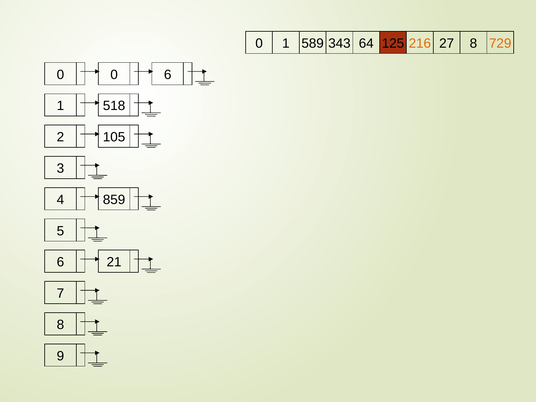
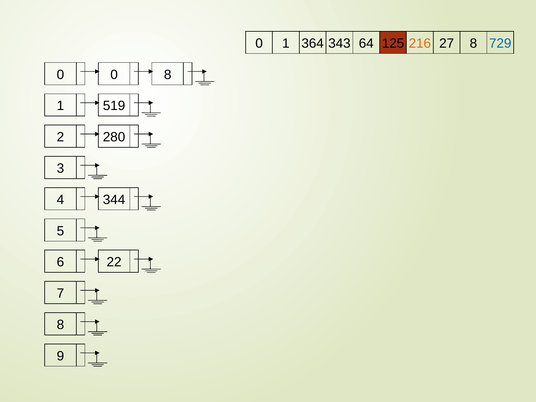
589: 589 -> 364 (313, 43)
729 colour: orange -> blue (500, 43)
0 6: 6 -> 8 (168, 75)
518: 518 -> 519 (114, 106)
105: 105 -> 280 (114, 137)
859: 859 -> 344 (114, 200)
21: 21 -> 22 (114, 262)
